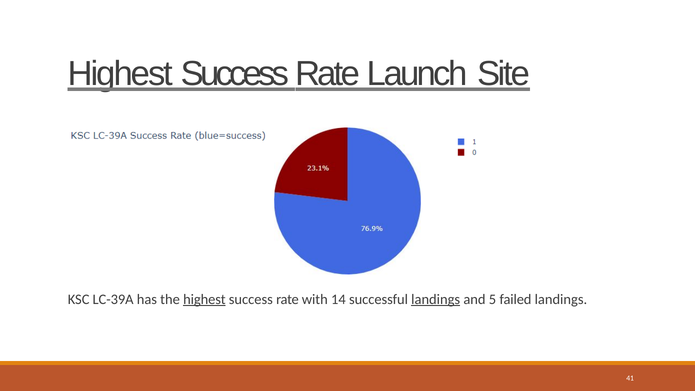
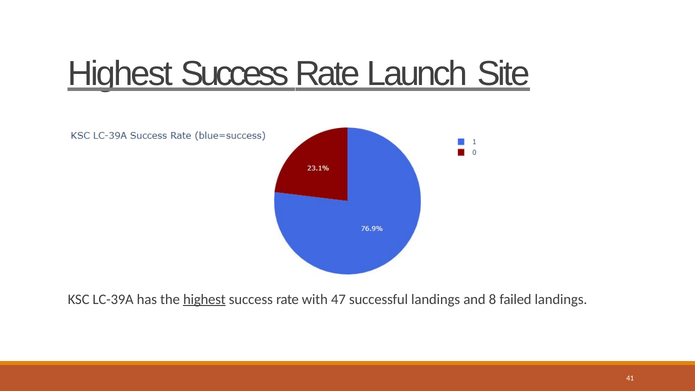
14: 14 -> 47 (338, 299)
landings underline: present -> none (436, 299)
5: 5 -> 8 (493, 299)
